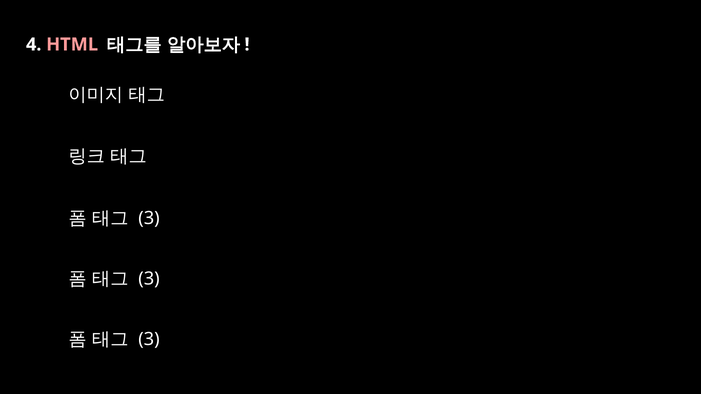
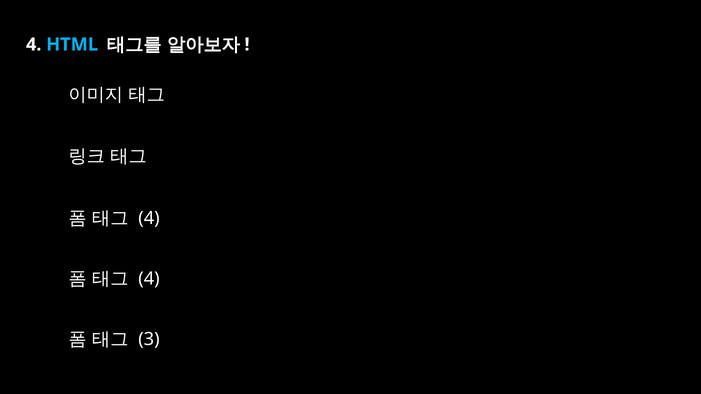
HTML colour: pink -> light blue (72, 44)
3: 3 -> 4 (149, 218)
3: 3 -> 4 (149, 279)
